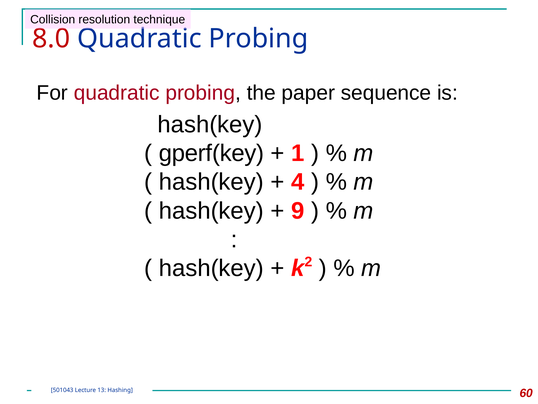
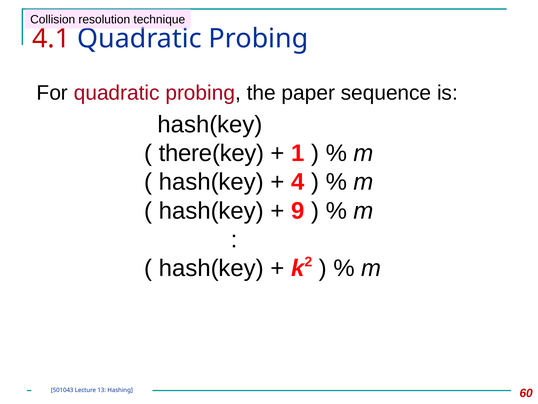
8.0: 8.0 -> 4.1 (51, 39)
gperf(key: gperf(key -> there(key (211, 153)
